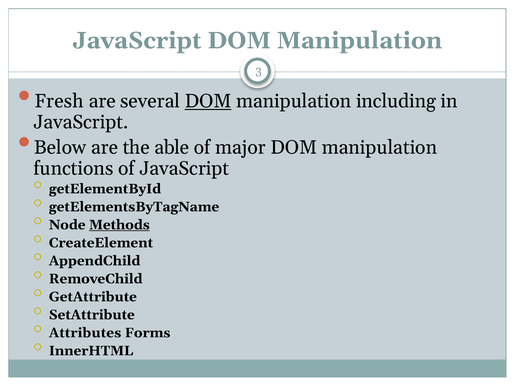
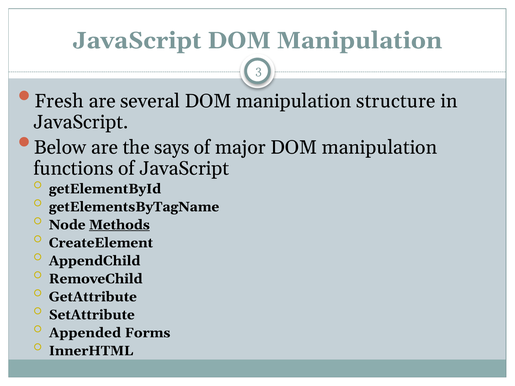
DOM underline: present -> none (208, 101)
including: including -> structure (396, 101)
able: able -> says (172, 148)
Attributes: Attributes -> Appended (85, 333)
